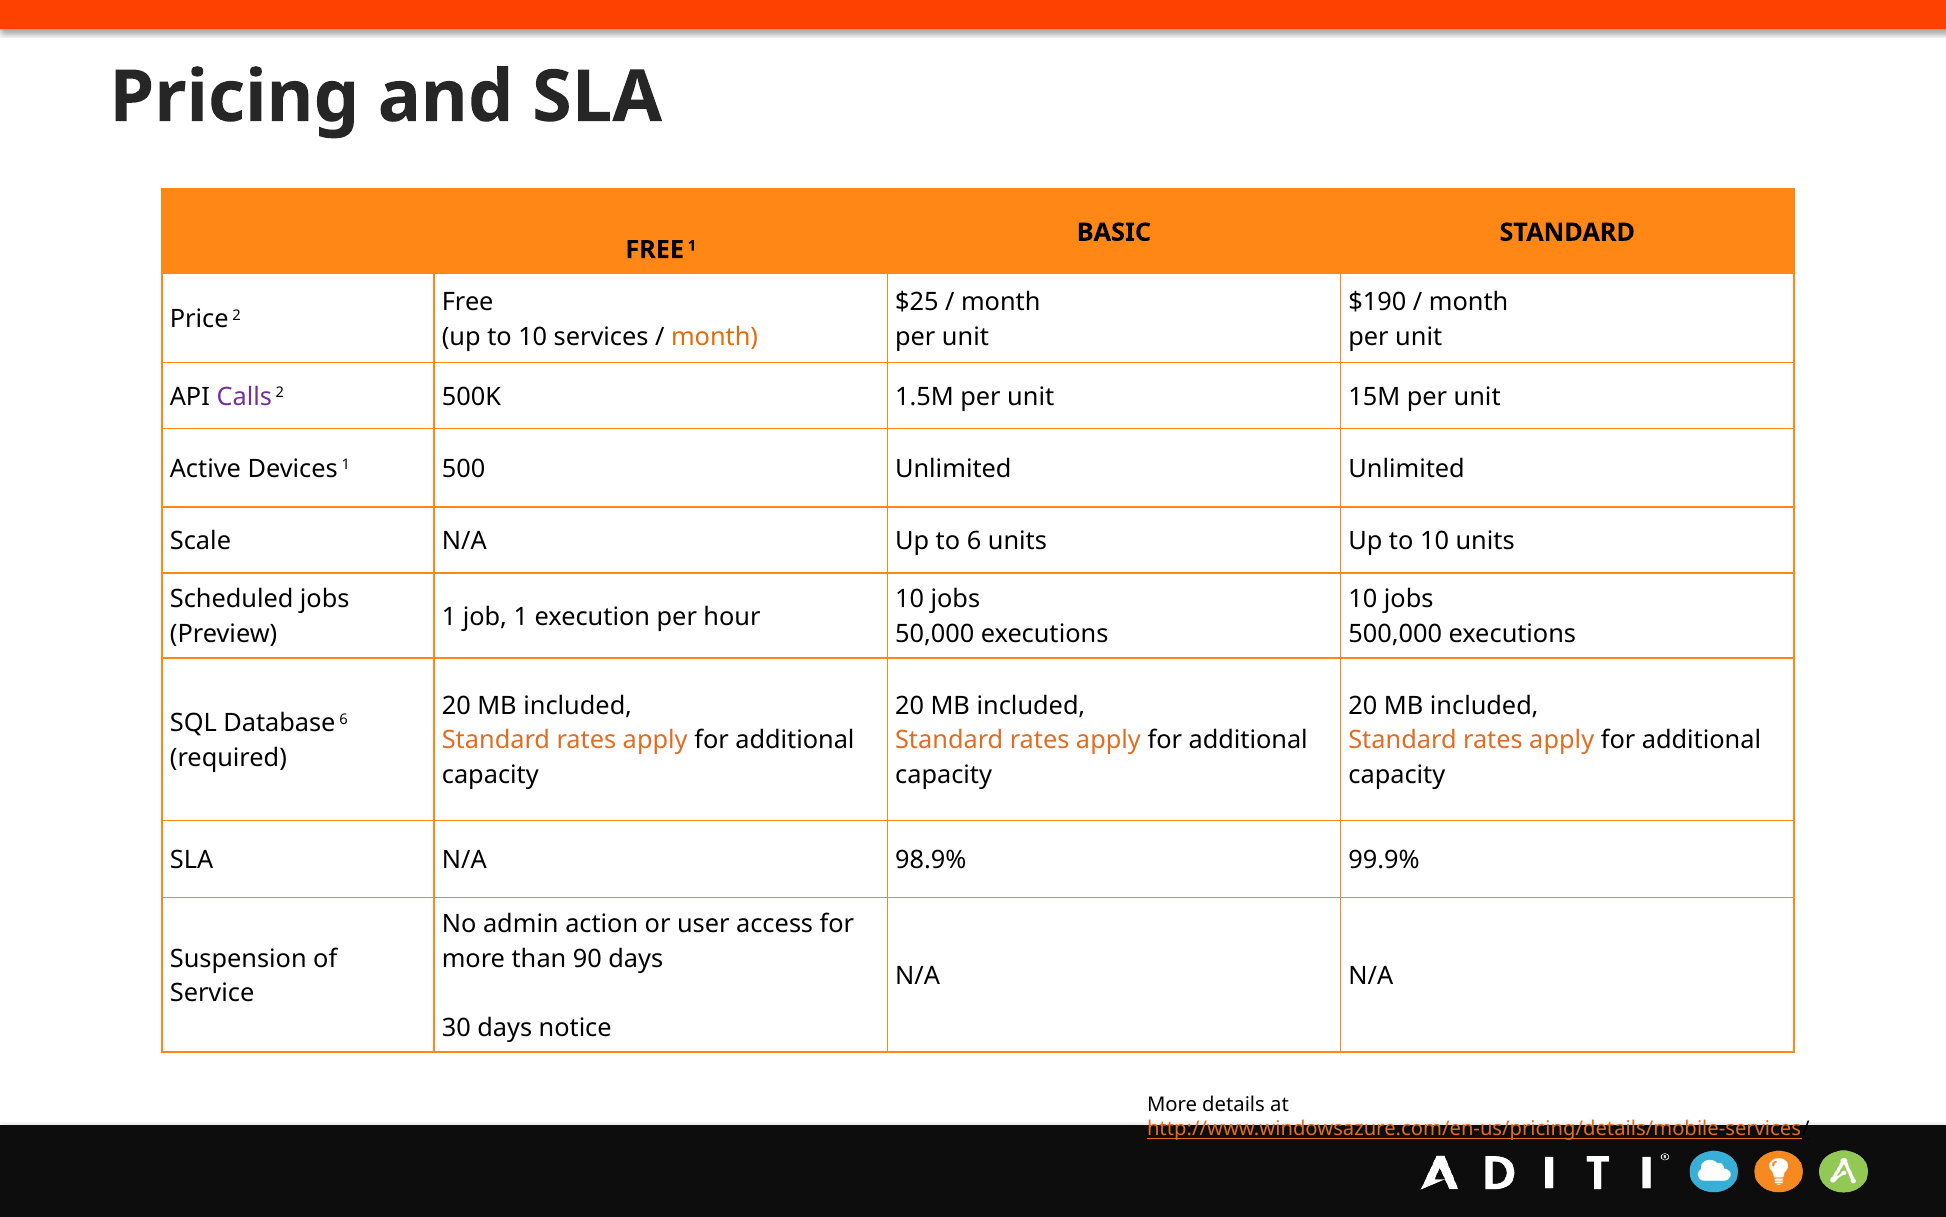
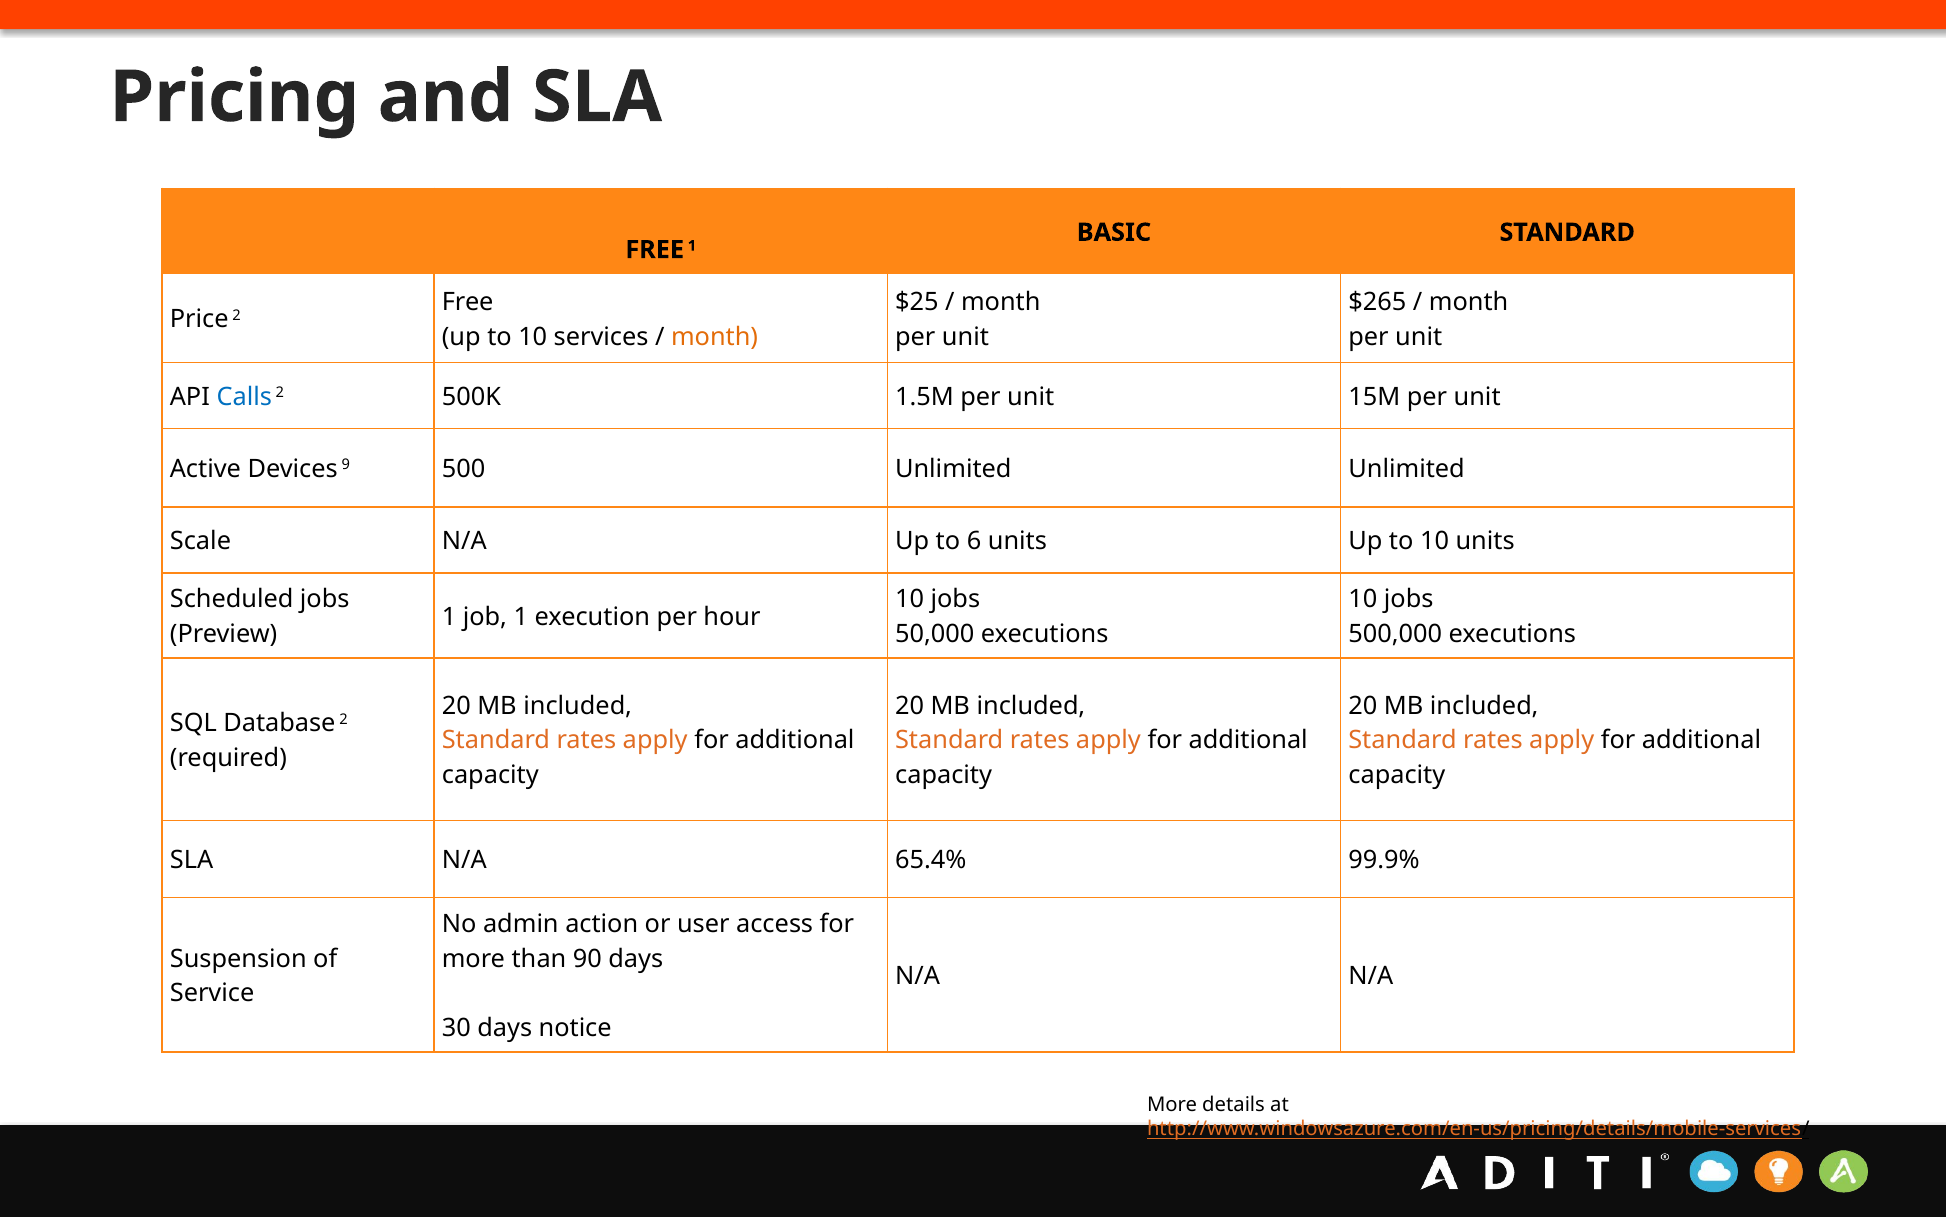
$190: $190 -> $265 (1377, 302)
Calls colour: purple -> blue (244, 397)
Devices 1: 1 -> 9 (346, 465)
Database 6: 6 -> 2 (344, 719)
98.9%: 98.9% -> 65.4% (931, 860)
